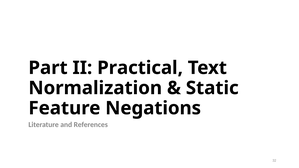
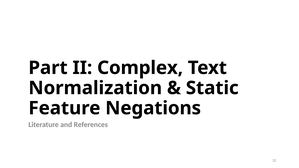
Practical: Practical -> Complex (140, 68)
